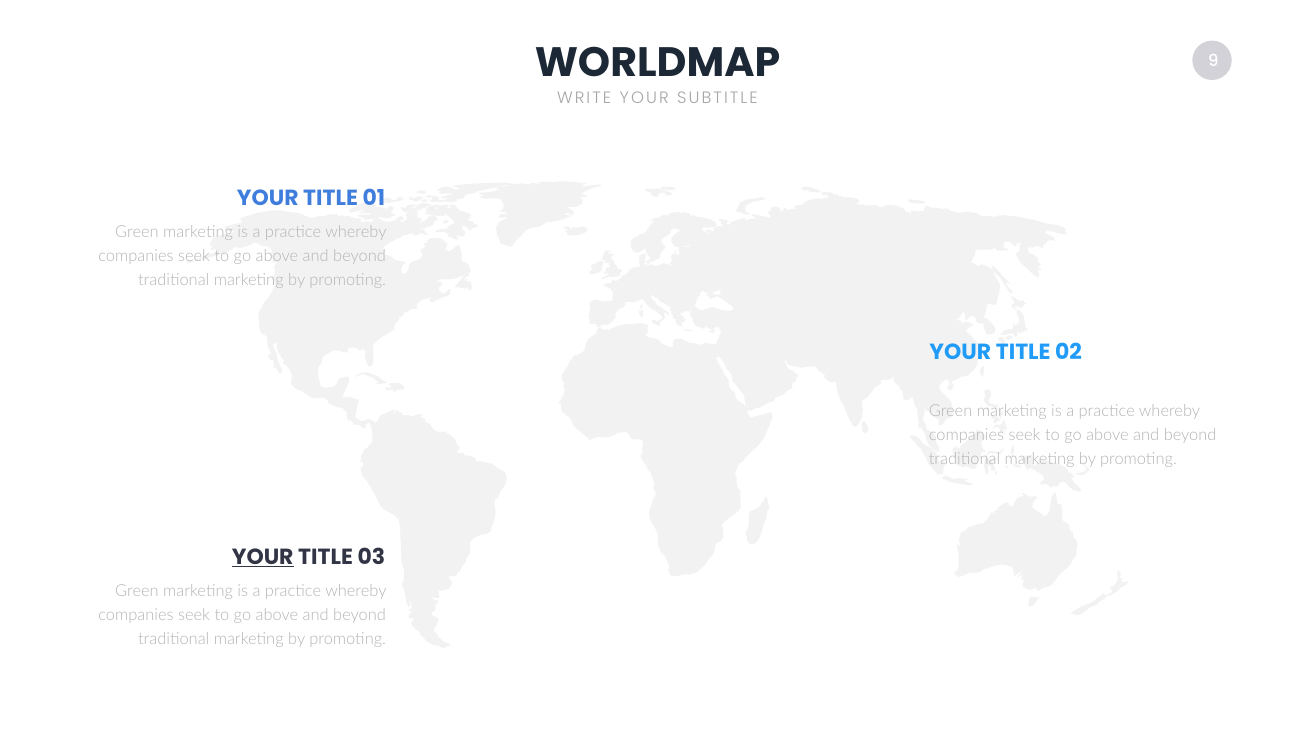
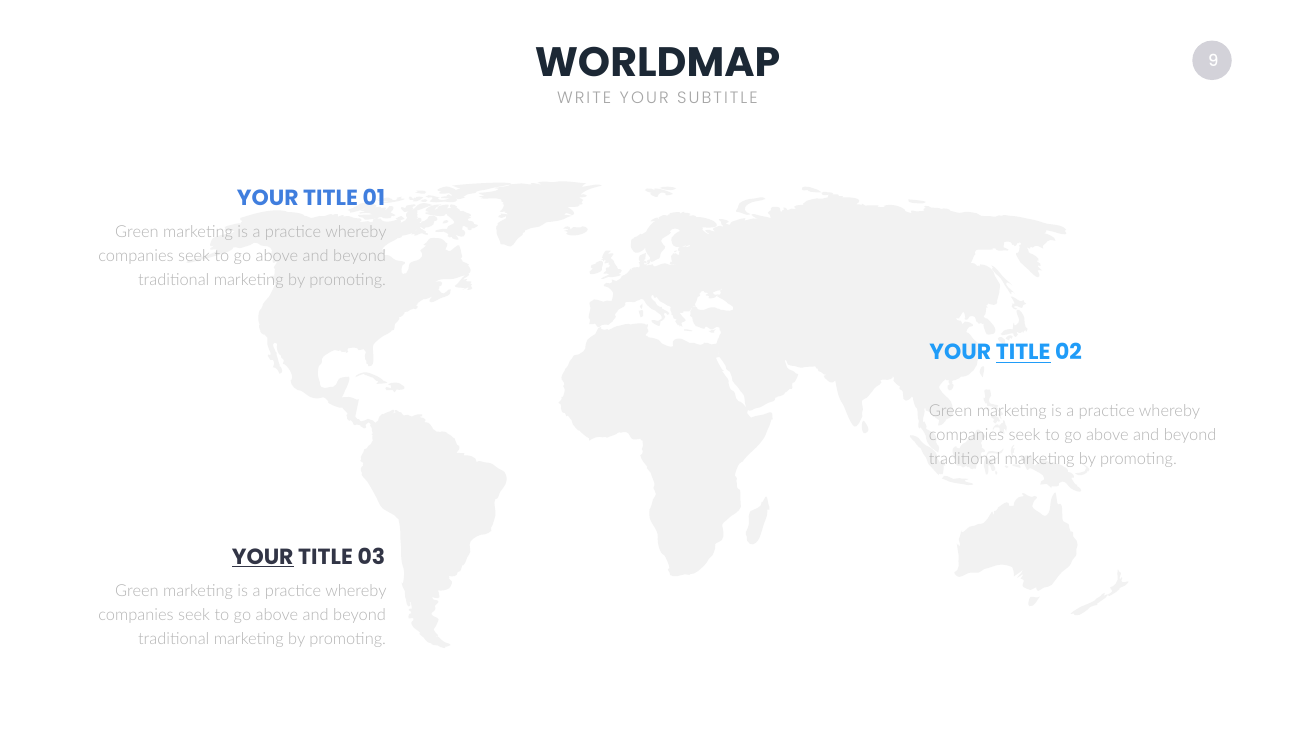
TITLE underline: none -> present (1023, 353)
